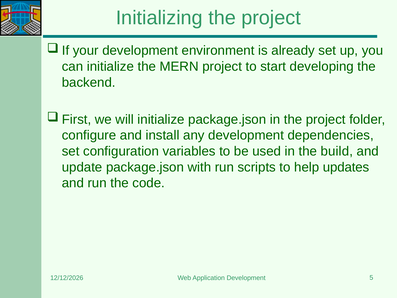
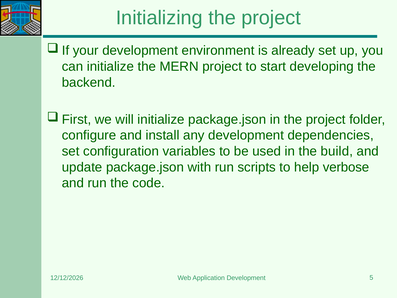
updates: updates -> verbose (346, 167)
